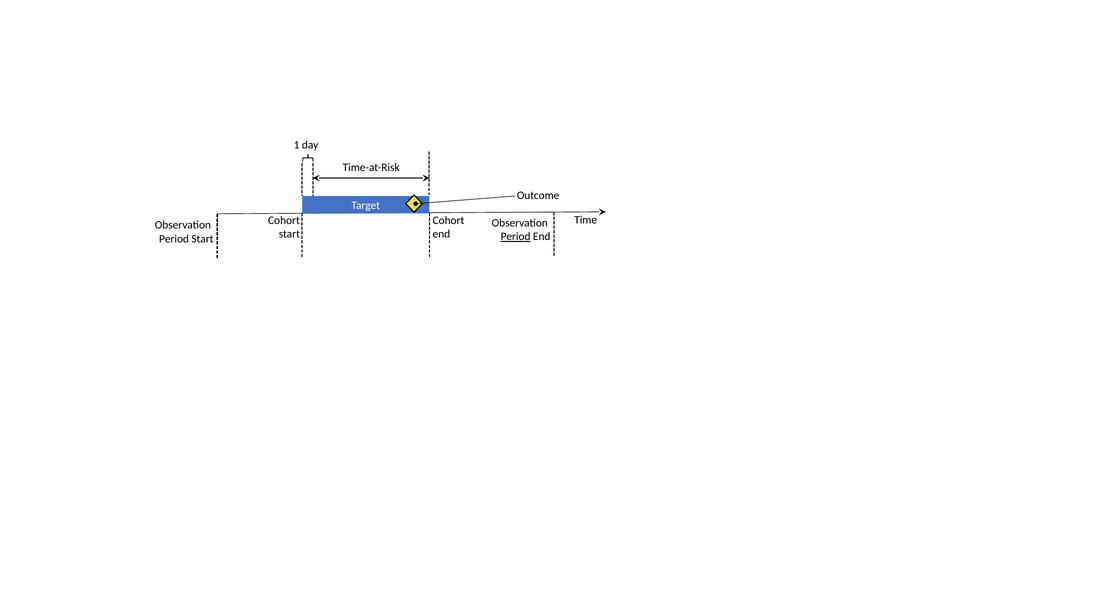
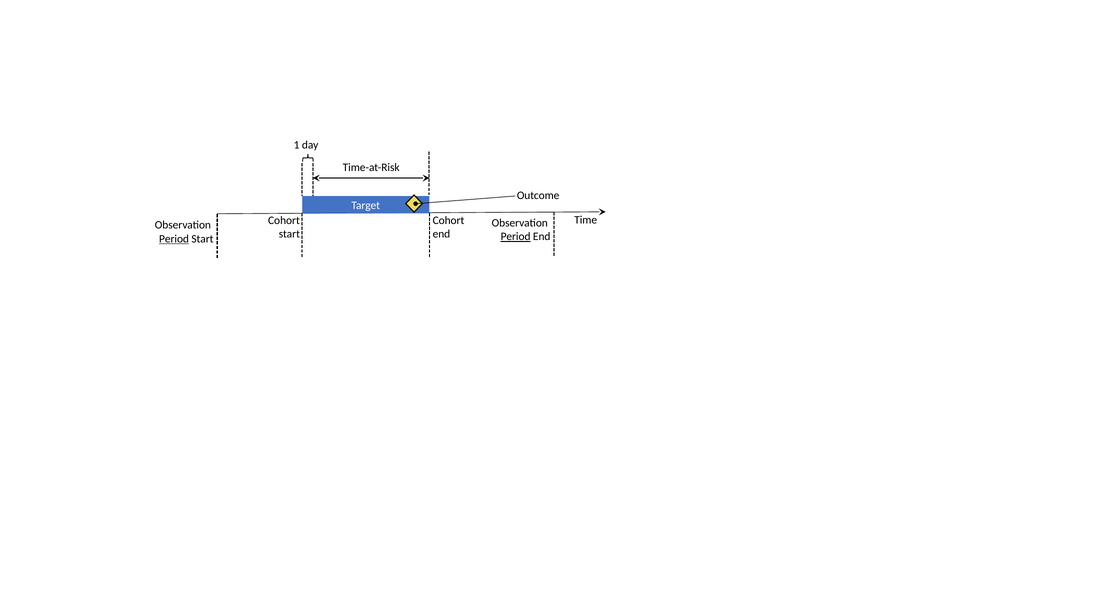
Period underline: none -> present (174, 239)
